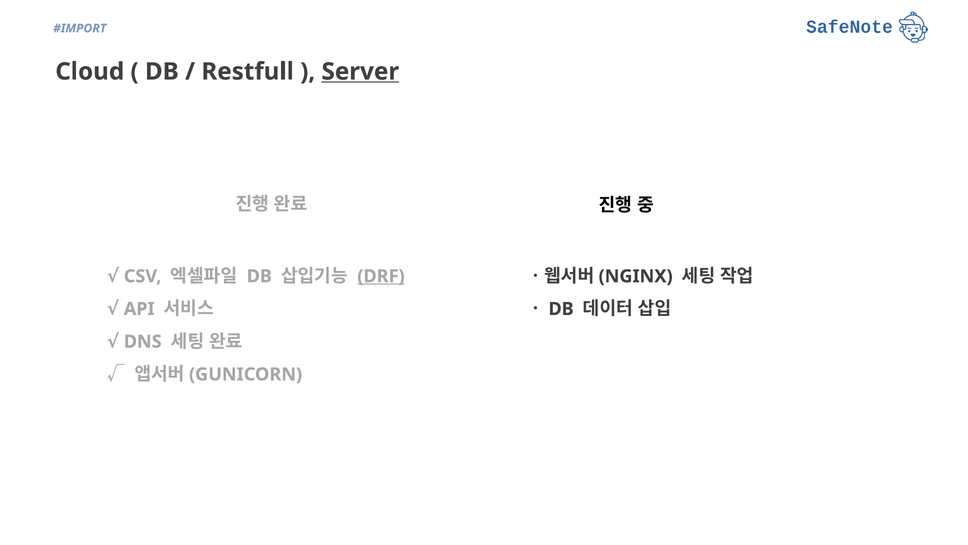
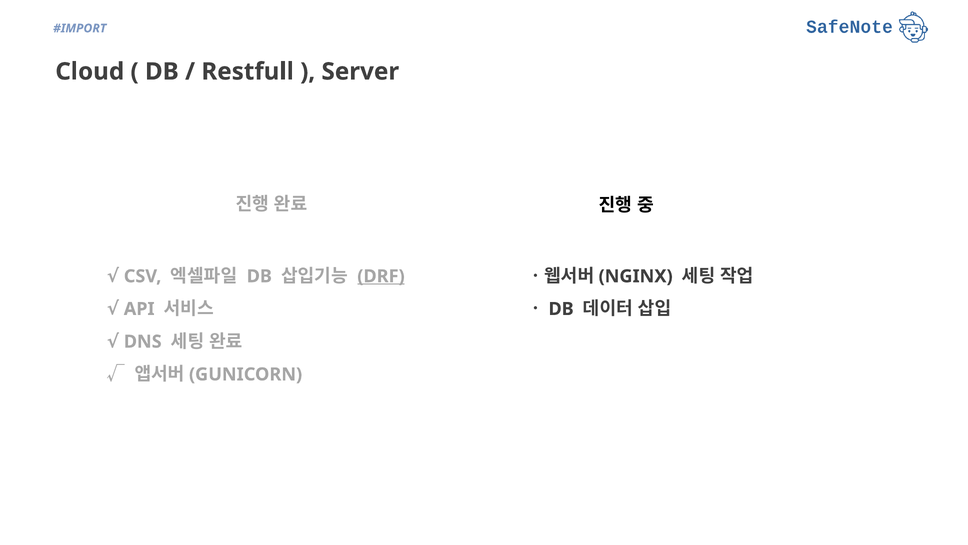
Server underline: present -> none (360, 72)
